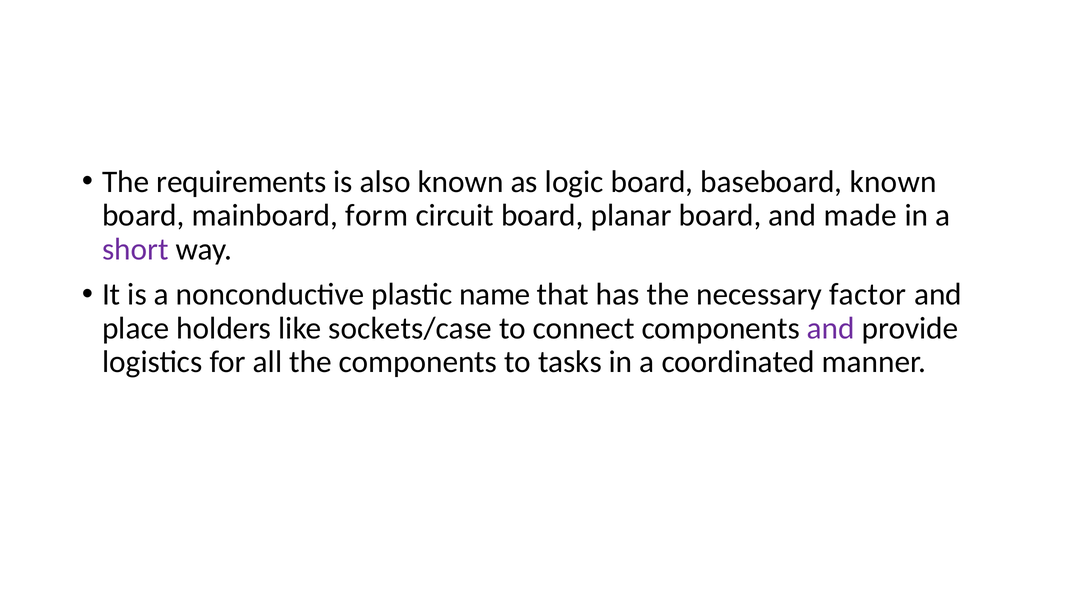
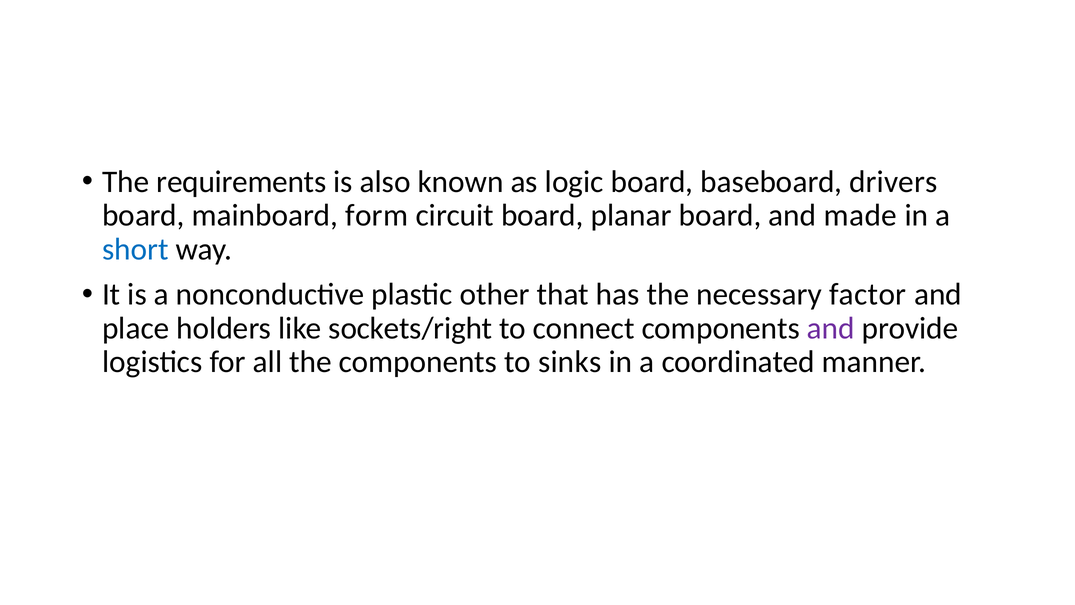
baseboard known: known -> drivers (893, 182)
short colour: purple -> blue (135, 249)
name: name -> other (495, 294)
sockets/case: sockets/case -> sockets/right (410, 328)
tasks: tasks -> sinks (570, 362)
